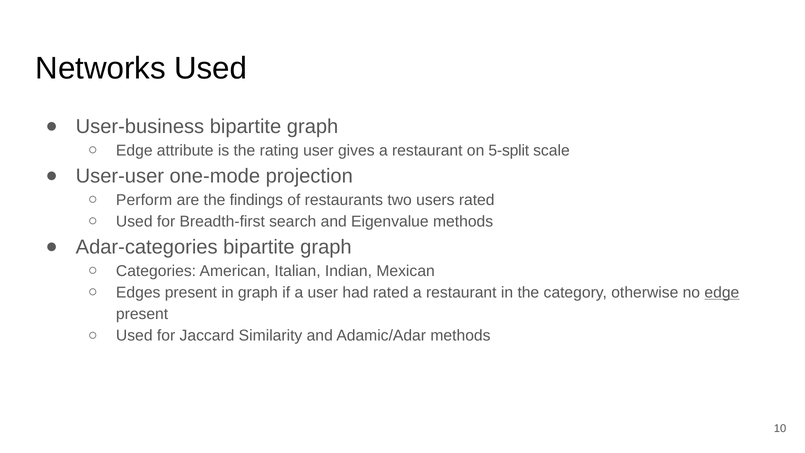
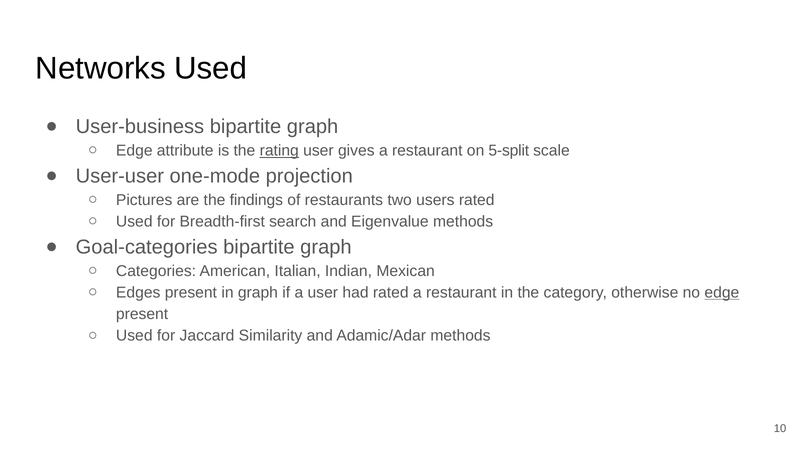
rating underline: none -> present (279, 151)
Perform: Perform -> Pictures (144, 200)
Adar-categories: Adar-categories -> Goal-categories (147, 247)
